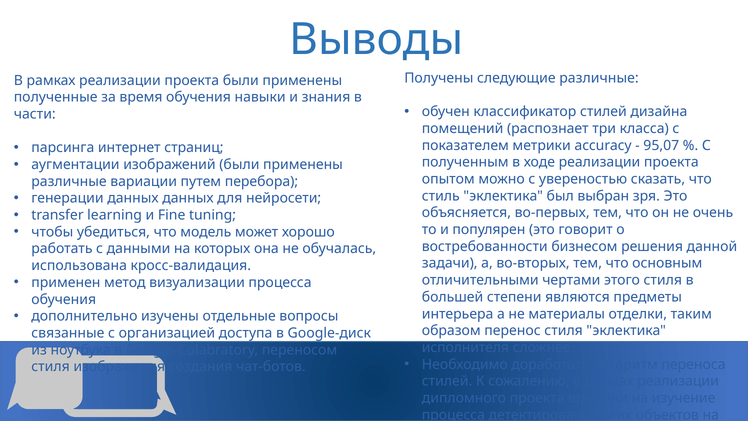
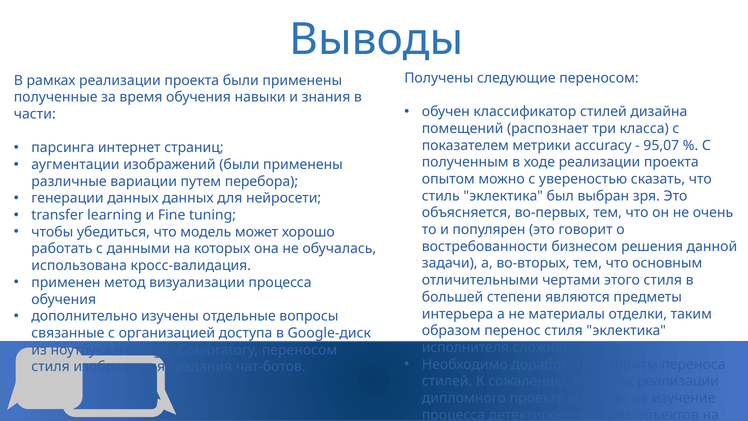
следующие различные: различные -> переносом (599, 78)
